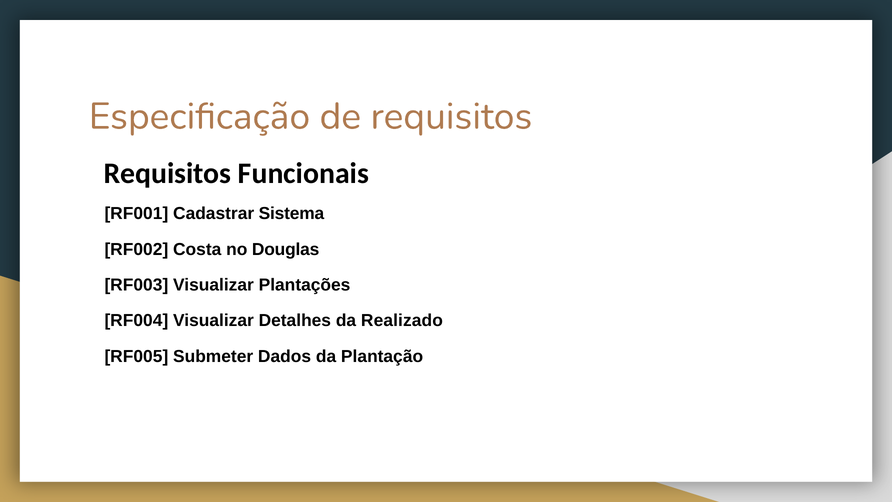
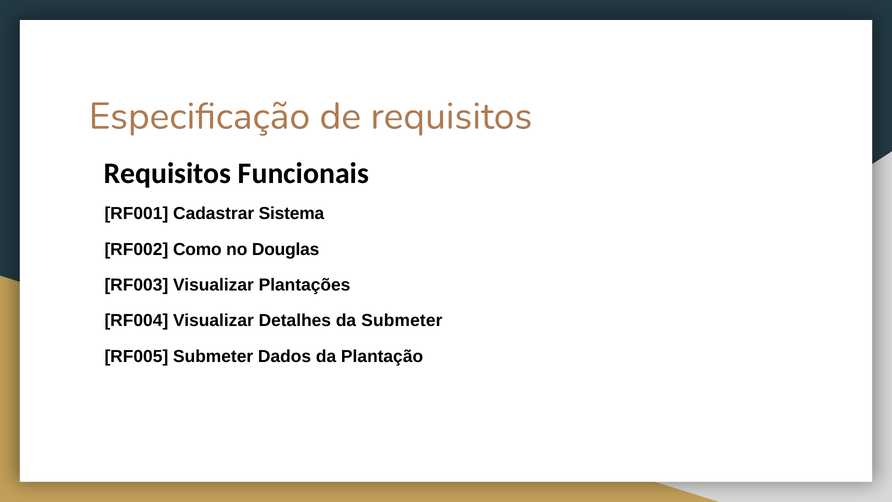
Costa: Costa -> Como (197, 249)
da Realizado: Realizado -> Submeter (402, 321)
